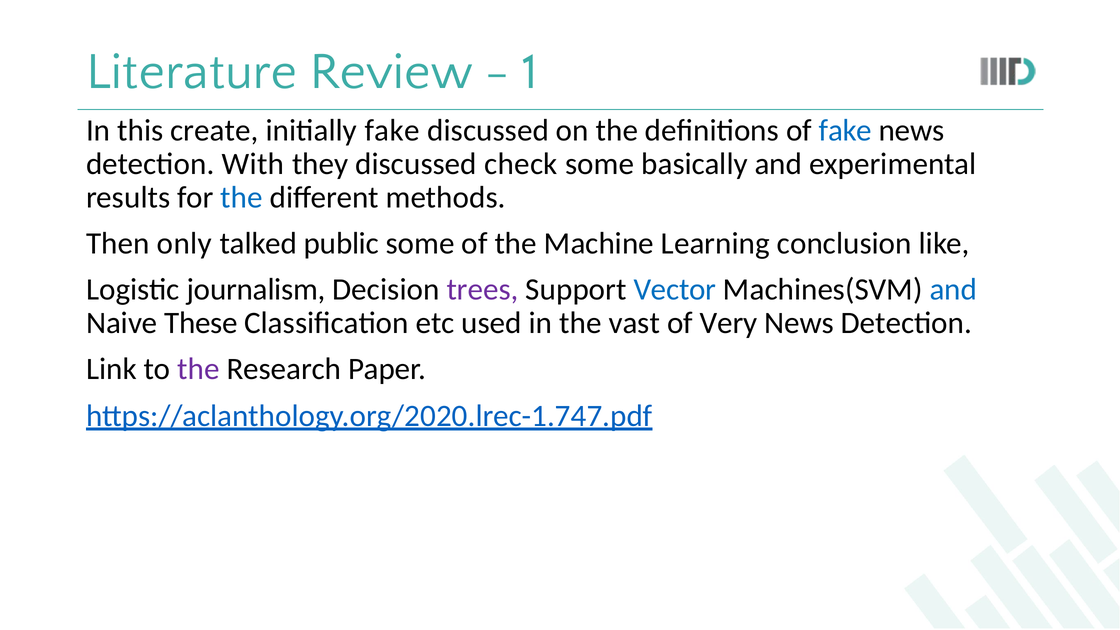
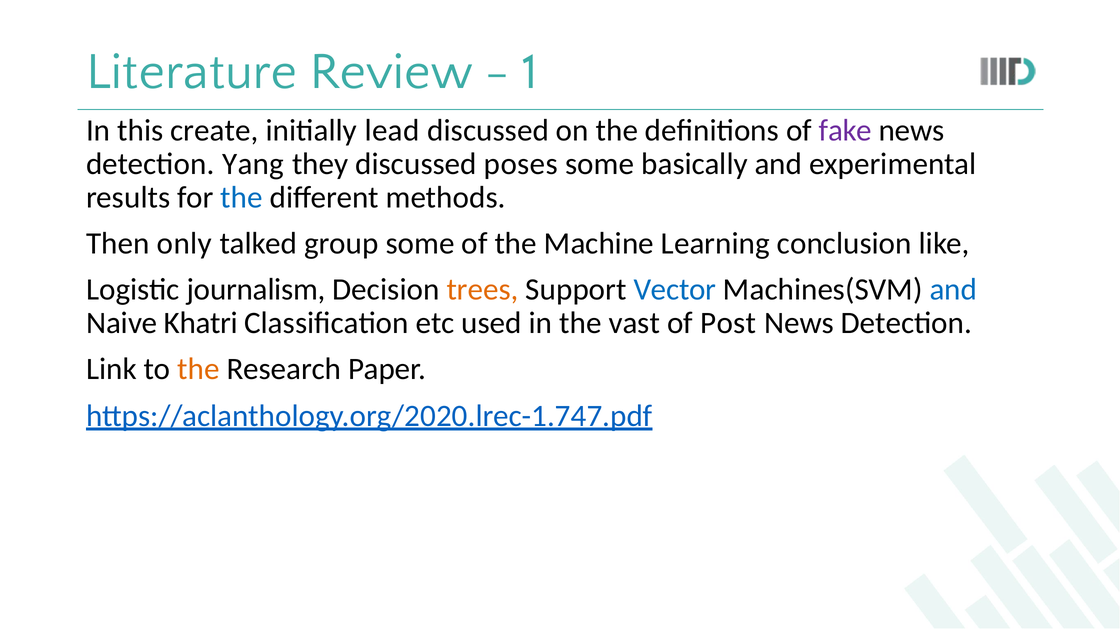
initially fake: fake -> lead (392, 130)
fake colour: blue -> purple (845, 130)
With: With -> Yang (253, 164)
check: check -> poses (521, 164)
public: public -> group (341, 244)
trees colour: purple -> orange (482, 290)
These: These -> Khatri (201, 323)
Very: Very -> Post (728, 323)
the colour: purple -> orange (199, 369)
